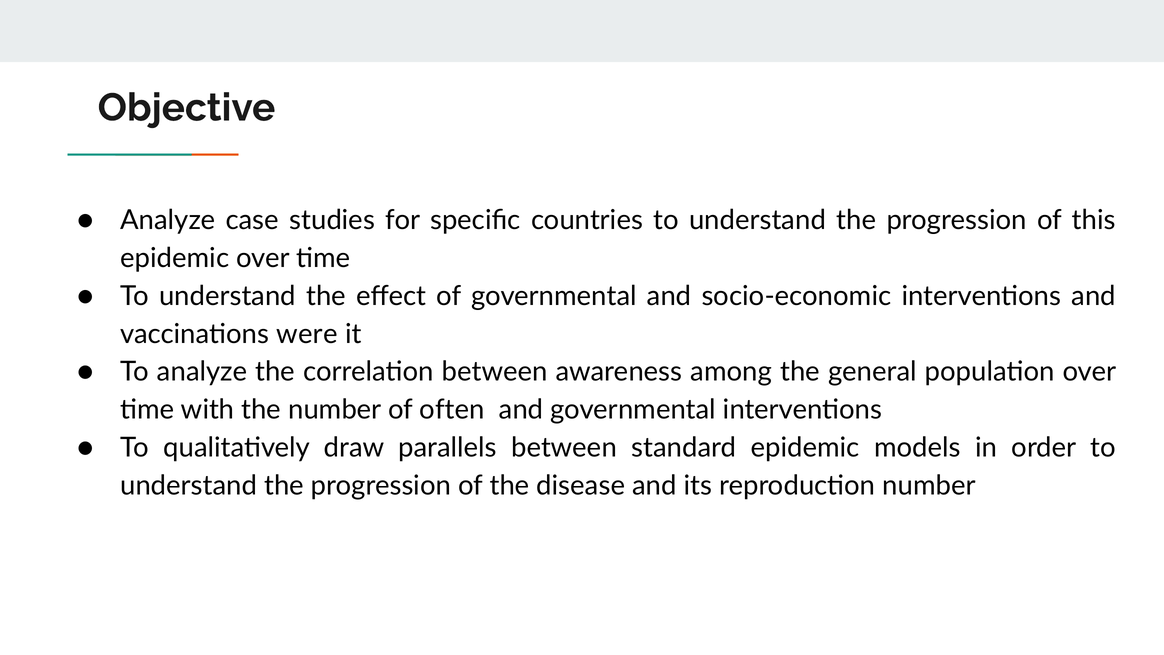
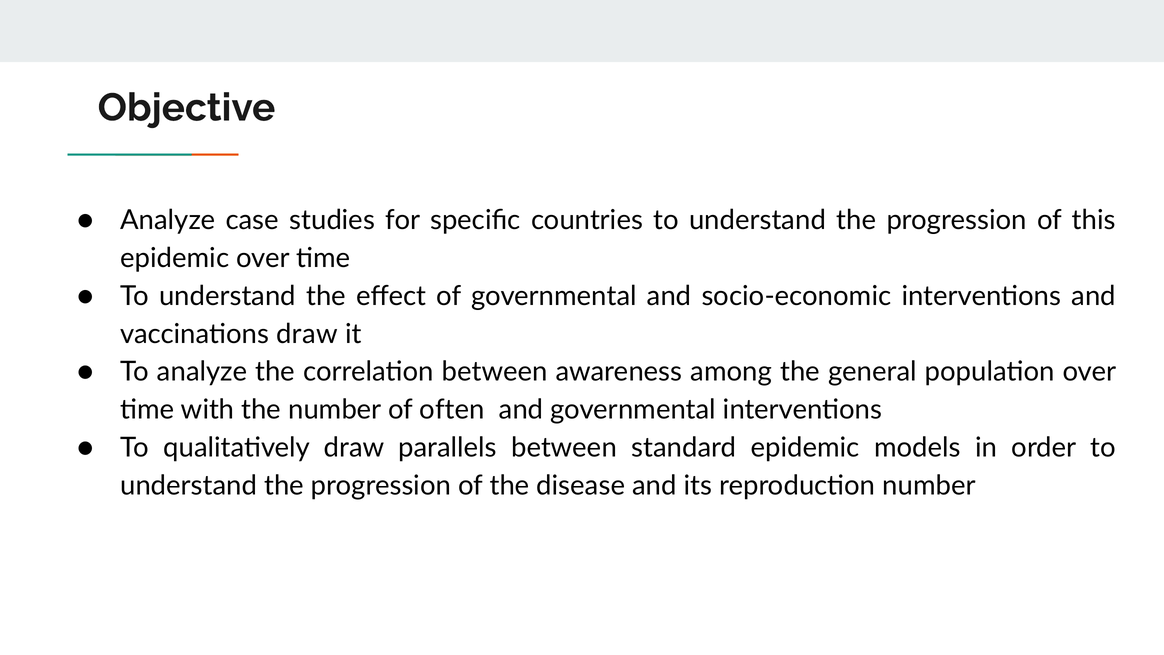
vaccinations were: were -> draw (307, 334)
